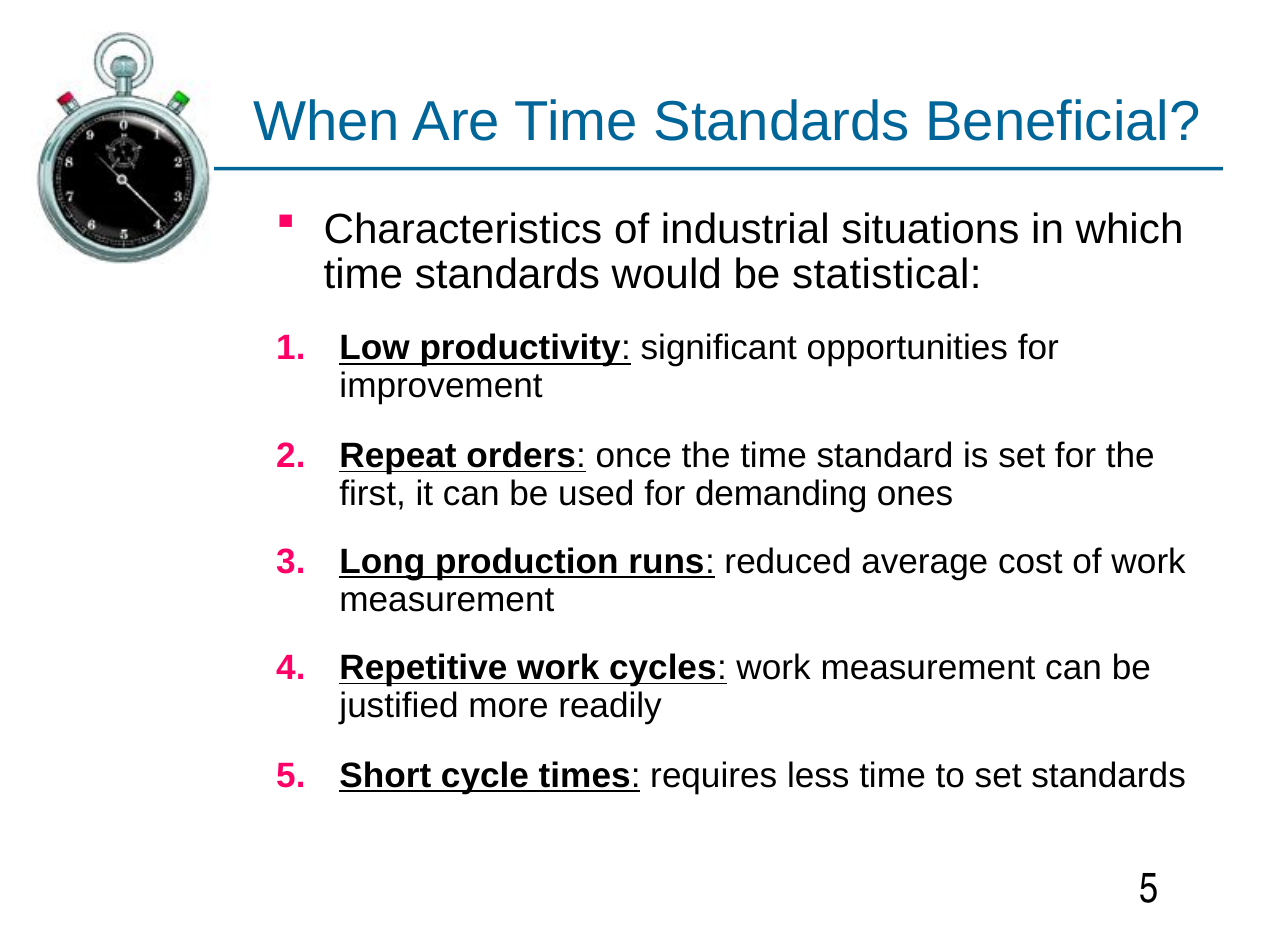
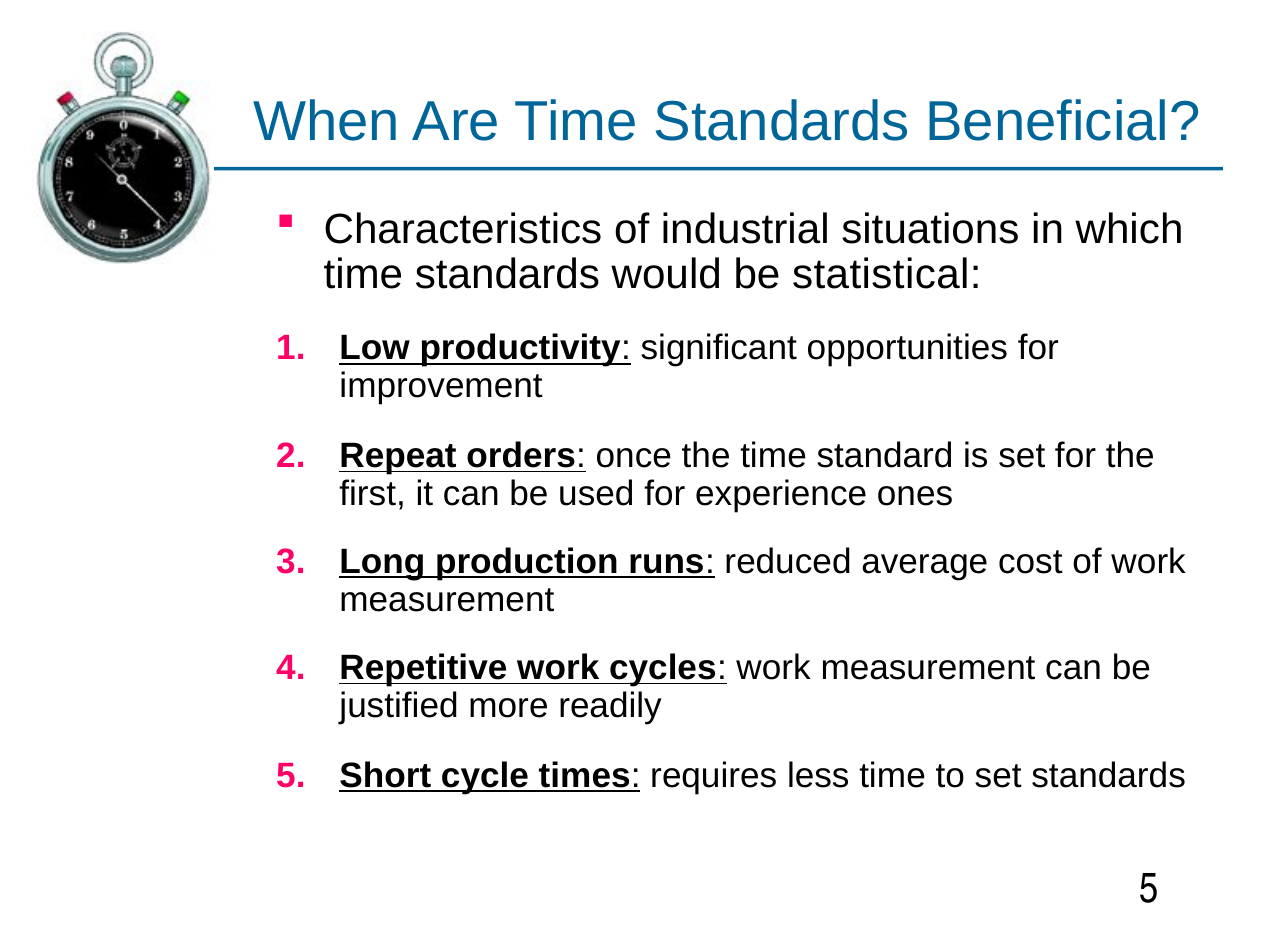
demanding: demanding -> experience (781, 494)
